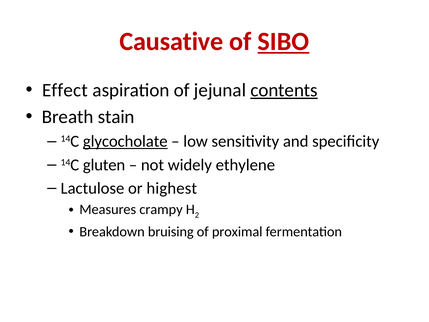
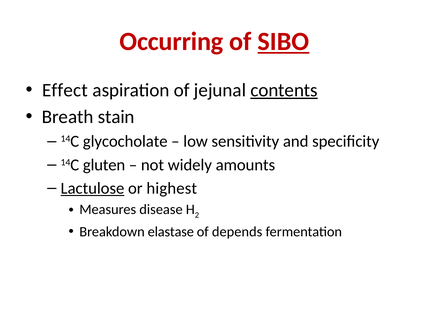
Causative: Causative -> Occurring (171, 42)
glycocholate underline: present -> none (125, 141)
ethylene: ethylene -> amounts (245, 165)
Lactulose underline: none -> present (92, 188)
crampy: crampy -> disease (161, 209)
bruising: bruising -> elastase (171, 232)
proximal: proximal -> depends (237, 232)
